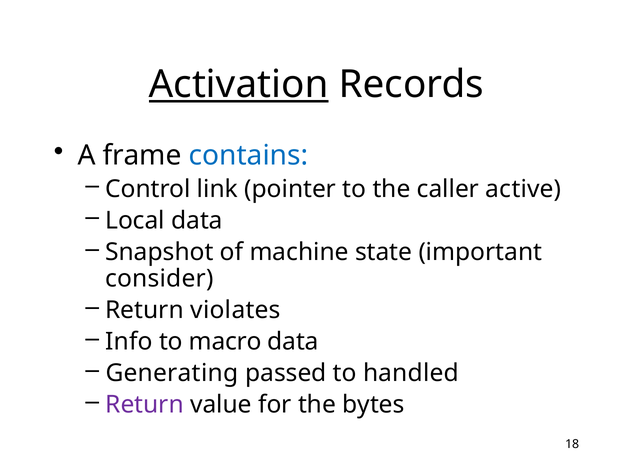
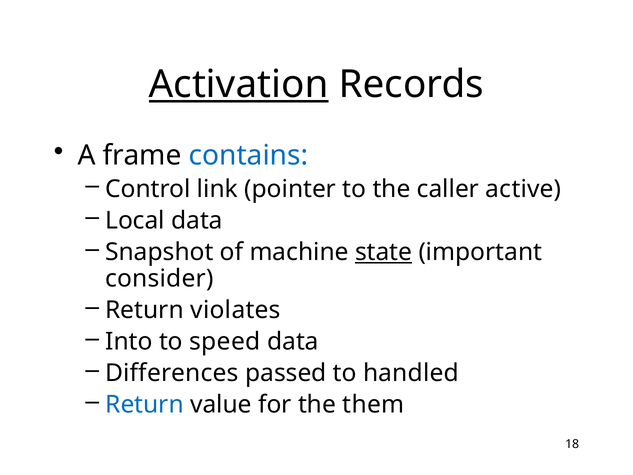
state underline: none -> present (384, 252)
Info: Info -> Into (129, 341)
macro: macro -> speed (225, 341)
Generating: Generating -> Differences (172, 373)
Return colour: purple -> blue (145, 405)
bytes: bytes -> them (373, 405)
